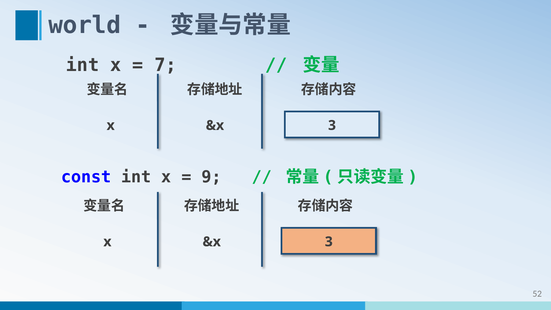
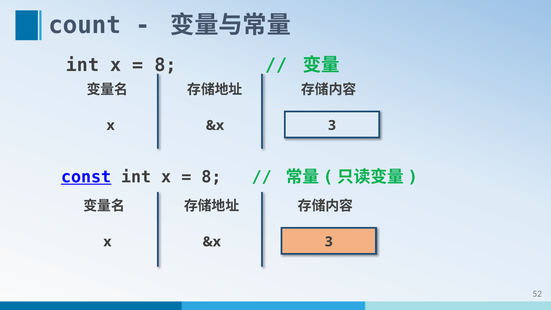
world: world -> count (85, 25)
7: 7 -> 8 (165, 65)
const underline: none -> present (86, 177)
9: 9 -> 8 (211, 177)
